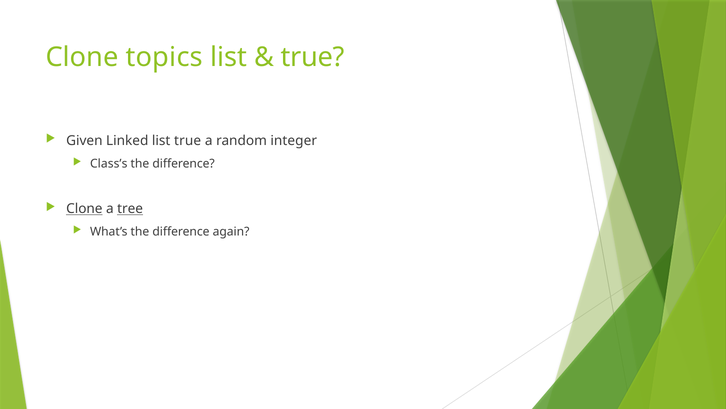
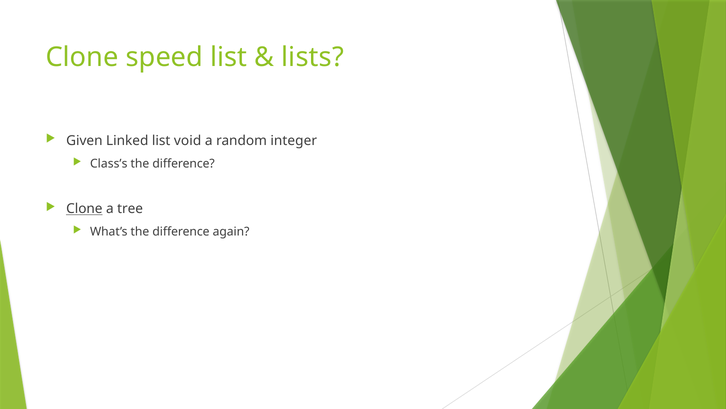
topics: topics -> speed (164, 57)
true: true -> lists (313, 57)
list true: true -> void (188, 141)
tree underline: present -> none (130, 209)
